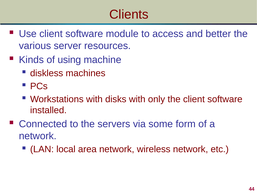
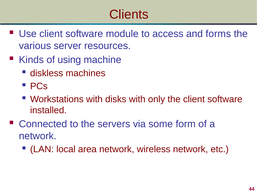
better: better -> forms (218, 34)
